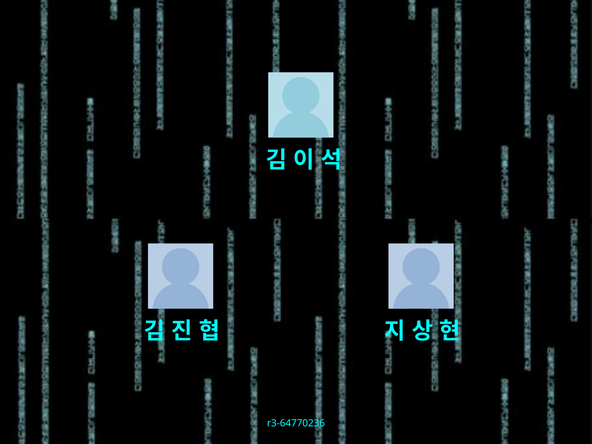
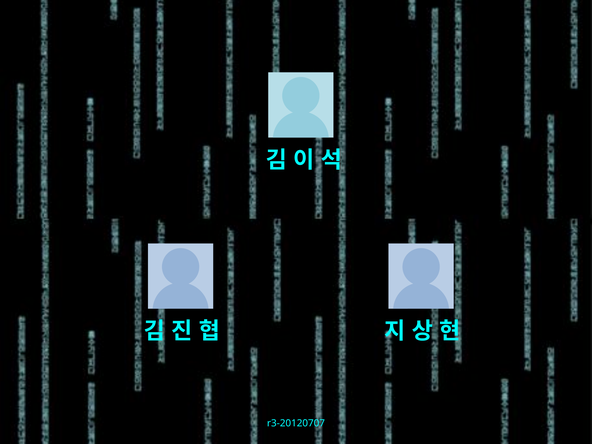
r3-64770236: r3-64770236 -> r3-20120707 (296, 423)
